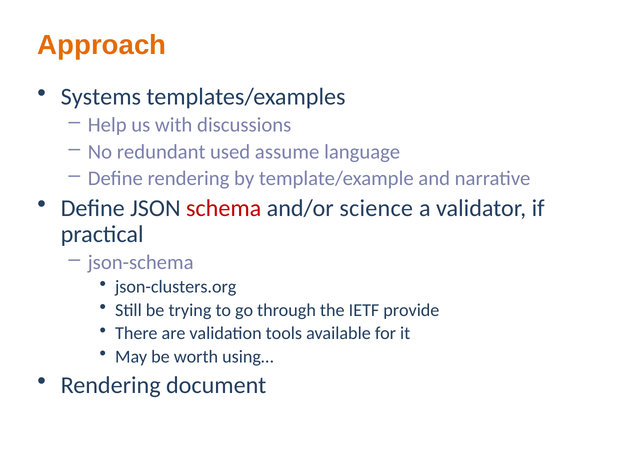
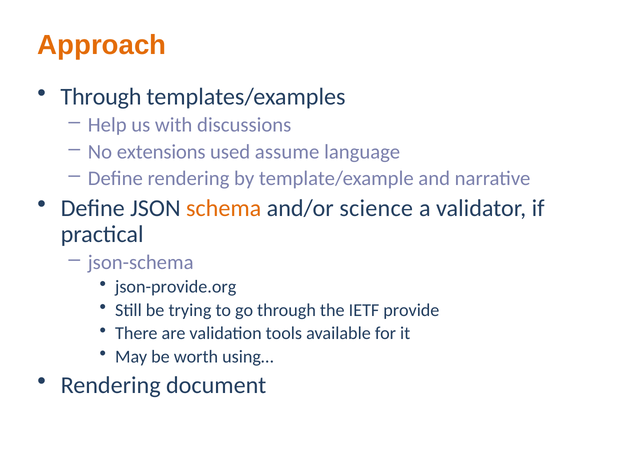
Systems: Systems -> Through (101, 97)
redundant: redundant -> extensions (161, 152)
schema colour: red -> orange (224, 208)
json-clusters.org: json-clusters.org -> json-provide.org (176, 287)
